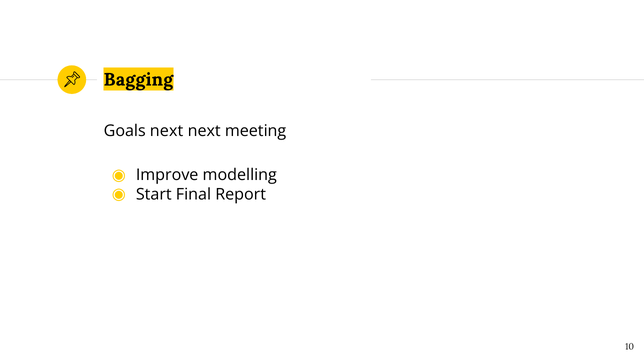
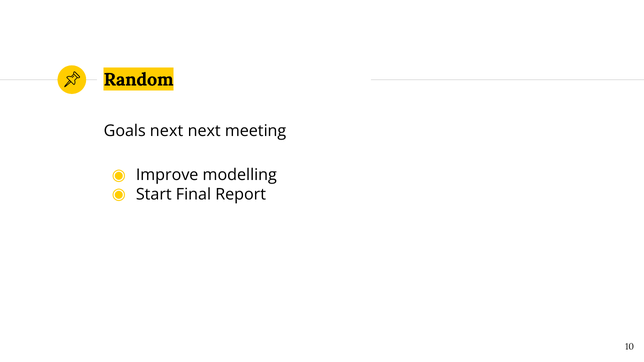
Bagging: Bagging -> Random (139, 80)
